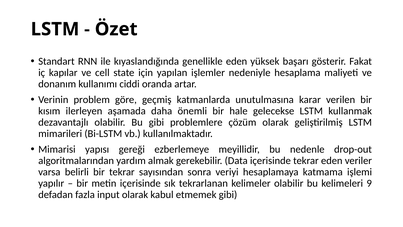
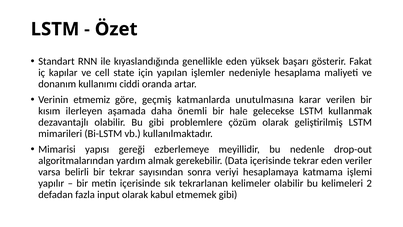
problem: problem -> etmemiz (92, 100)
9: 9 -> 2 (369, 183)
